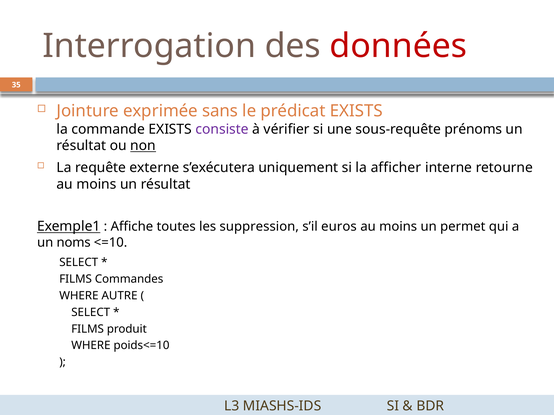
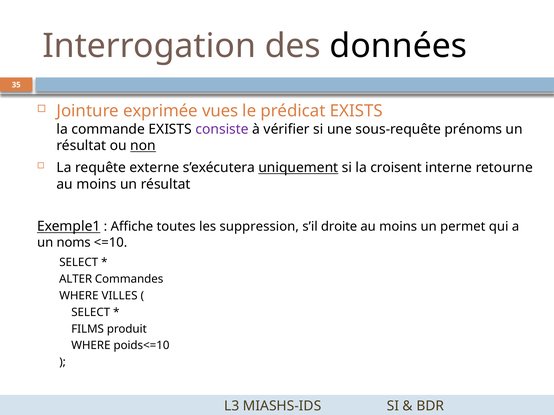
données colour: red -> black (398, 46)
sans: sans -> vues (220, 111)
uniquement underline: none -> present (298, 168)
afficher: afficher -> croisent (396, 168)
euros: euros -> droite (339, 227)
FILMS: FILMS -> ALTER (76, 279)
AUTRE: AUTRE -> VILLES (120, 296)
